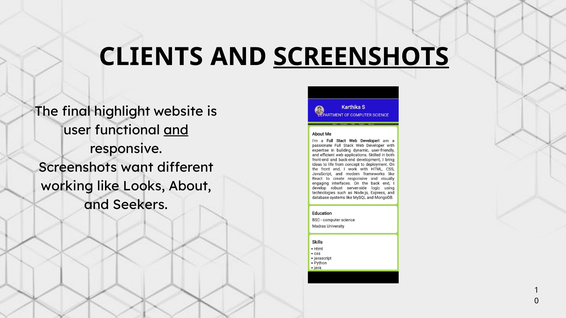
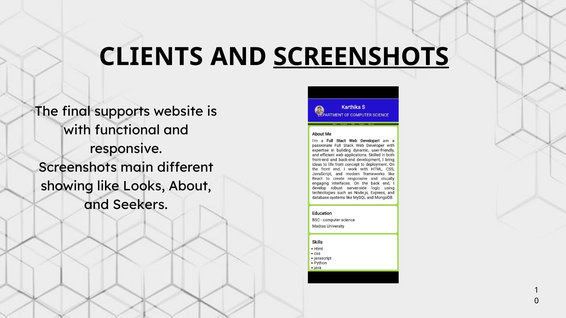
highlight: highlight -> supports (122, 111)
user: user -> with (77, 130)
and underline: present -> none (176, 130)
want: want -> main (137, 168)
working: working -> showing (67, 186)
